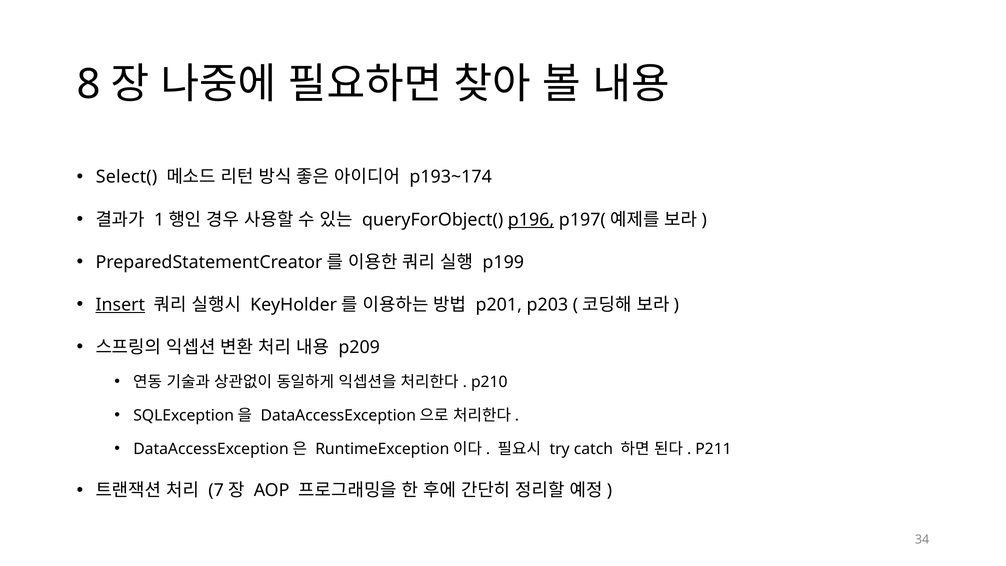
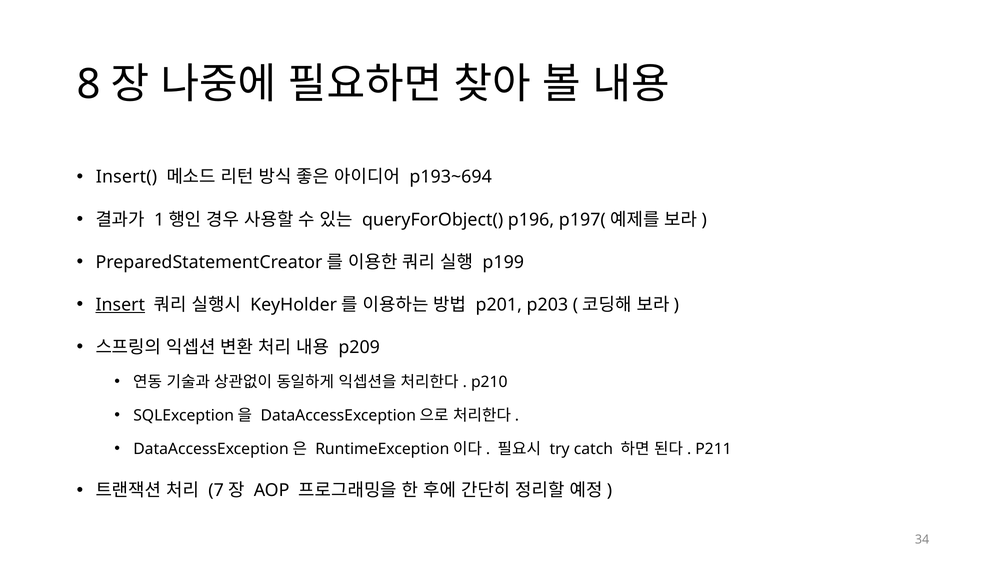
Select(: Select( -> Insert( (127, 177)
p193~174: p193~174 -> p193~694 (451, 177)
p196 underline: present -> none (531, 220)
